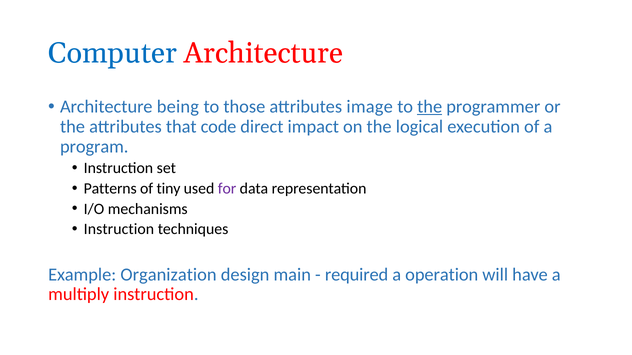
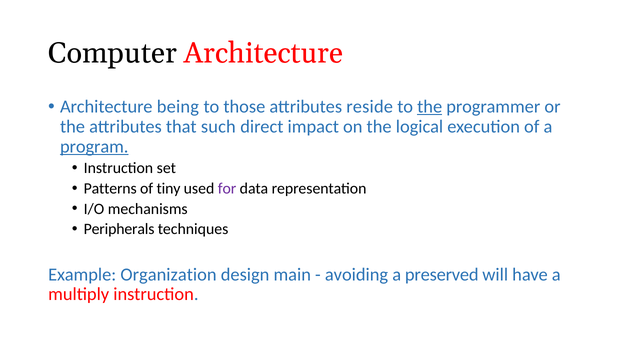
Computer colour: blue -> black (113, 53)
image: image -> reside (370, 107)
code: code -> such (218, 127)
program underline: none -> present (94, 147)
Instruction: Instruction -> Peripherals (119, 229)
required: required -> avoiding (357, 275)
operation: operation -> preserved (442, 275)
